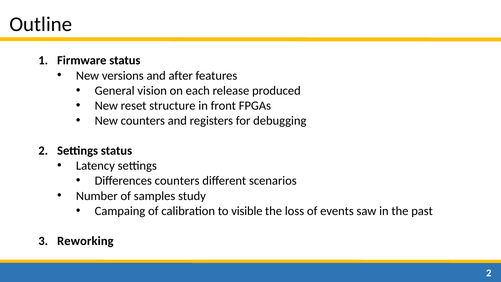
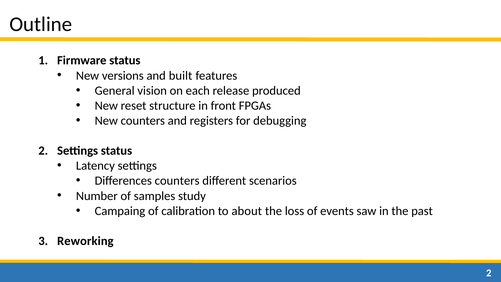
after: after -> built (181, 75)
visible: visible -> about (247, 211)
